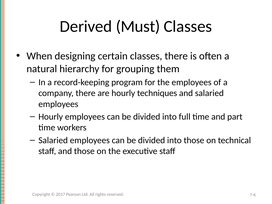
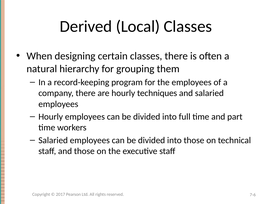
Must: Must -> Local (138, 26)
